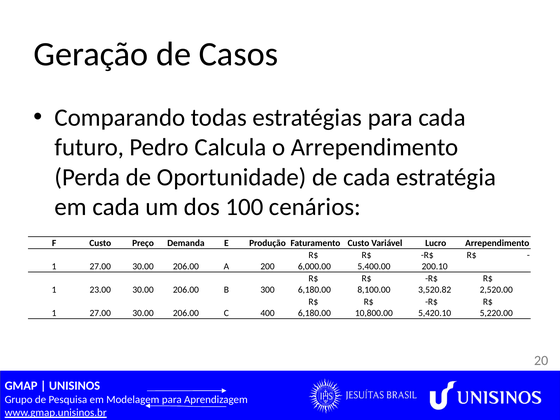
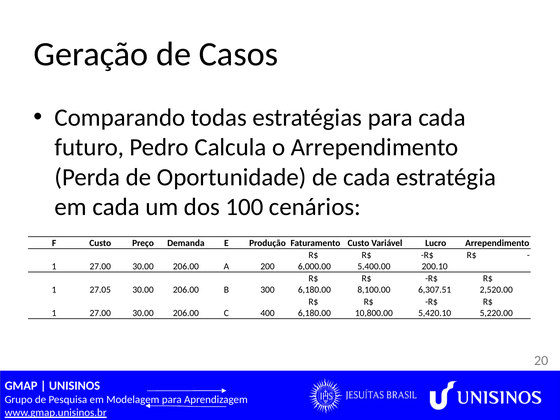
23.00: 23.00 -> 27.05 (100, 290)
3,520.82: 3,520.82 -> 6,307.51 (435, 290)
